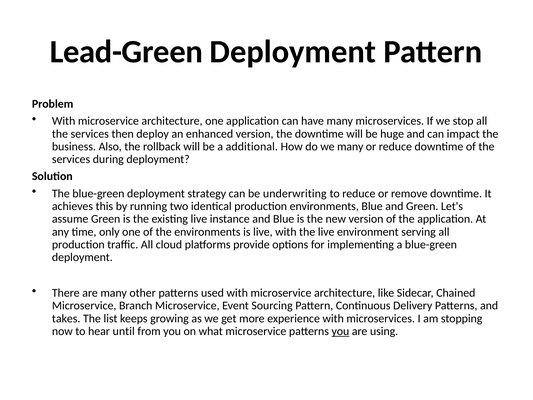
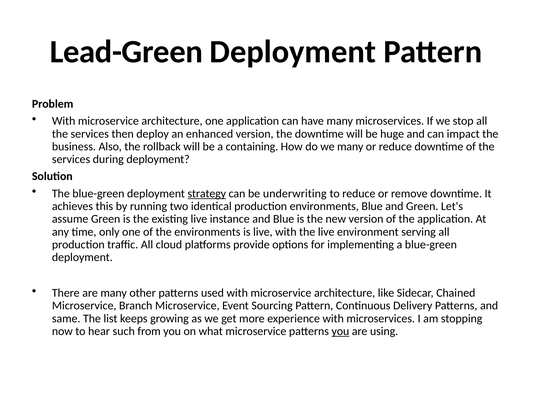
additional: additional -> containing (252, 146)
strategy underline: none -> present (207, 193)
takes: takes -> same (66, 318)
until: until -> such (124, 331)
